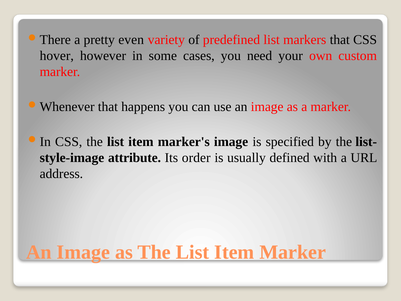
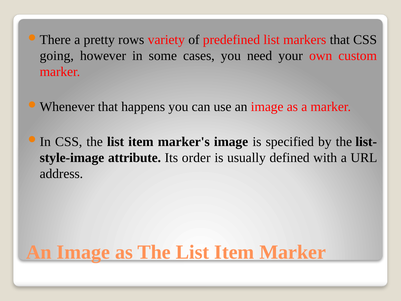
even: even -> rows (131, 40)
hover: hover -> going (57, 56)
